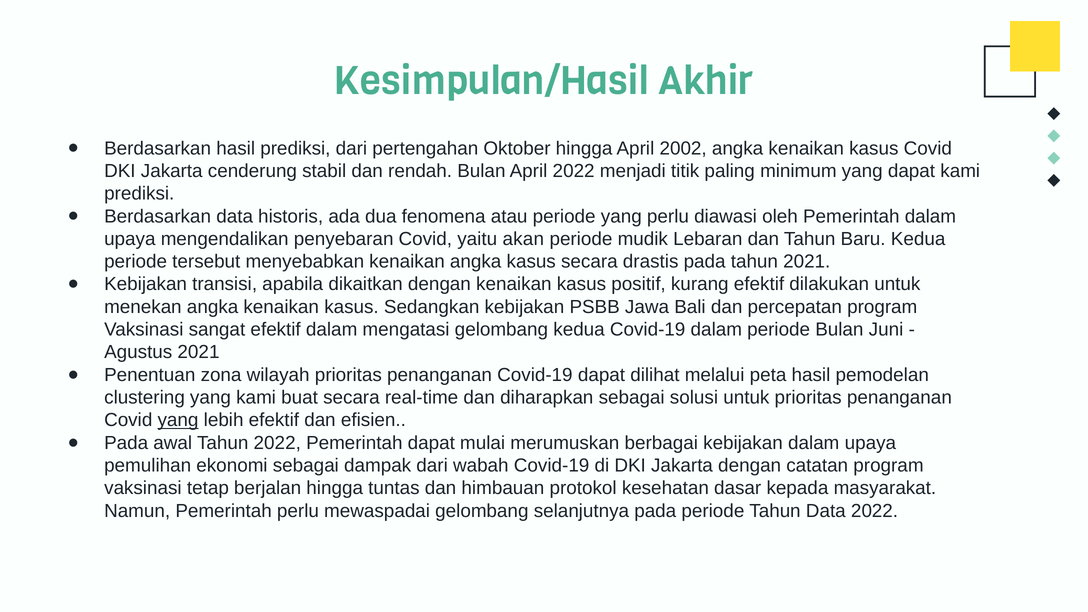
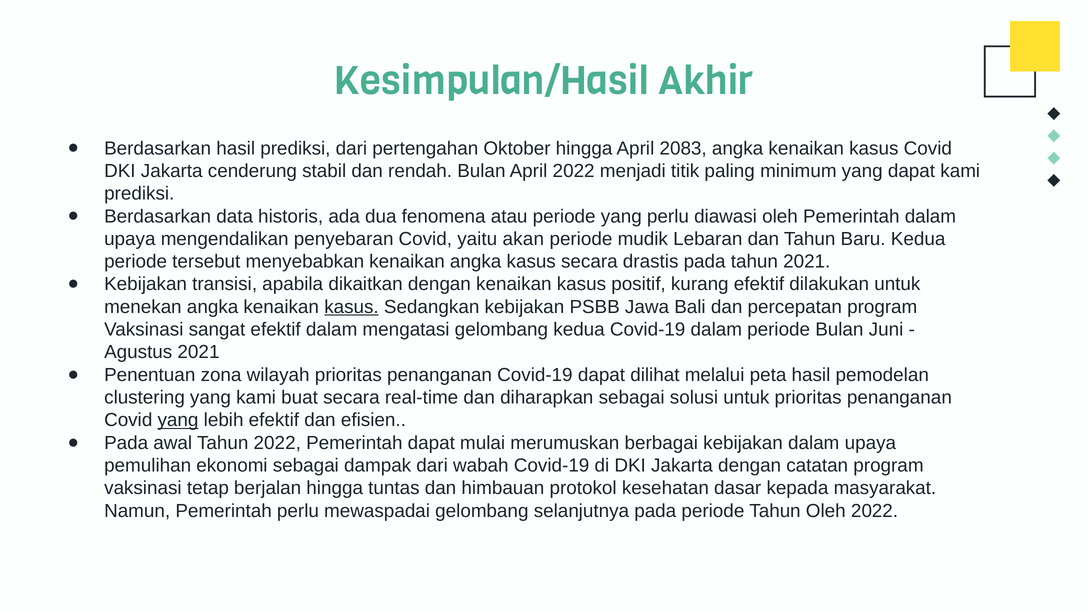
2002: 2002 -> 2083 (683, 148)
kasus underline: none -> present (351, 307)
Tahun Data: Data -> Oleh (826, 511)
